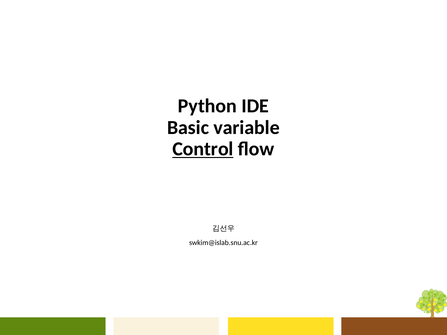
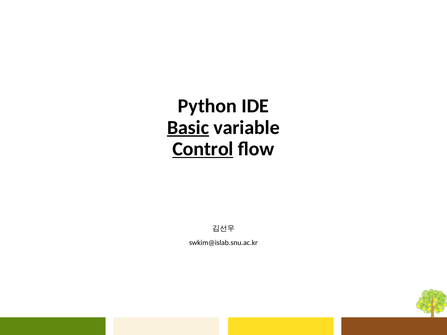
Basic underline: none -> present (188, 128)
